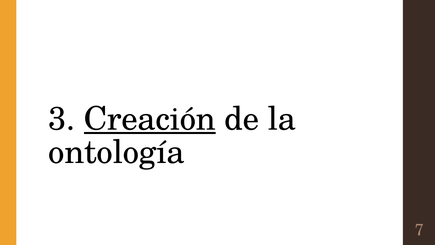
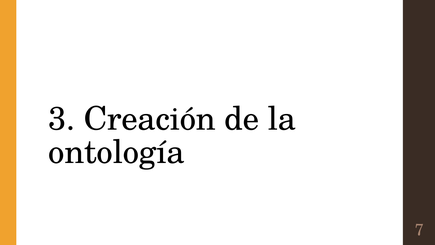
Creación underline: present -> none (150, 119)
